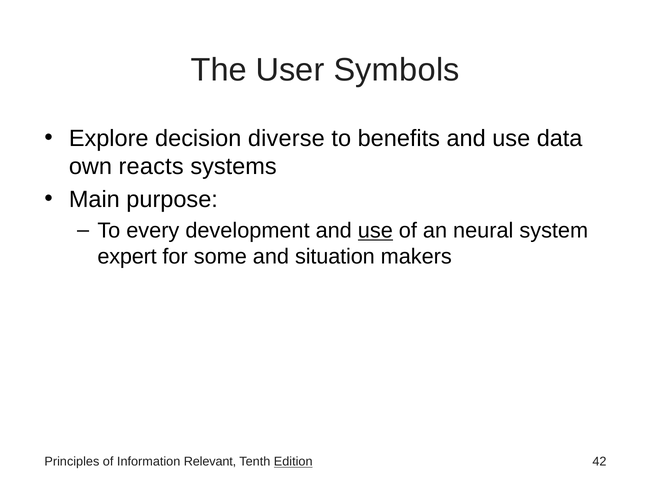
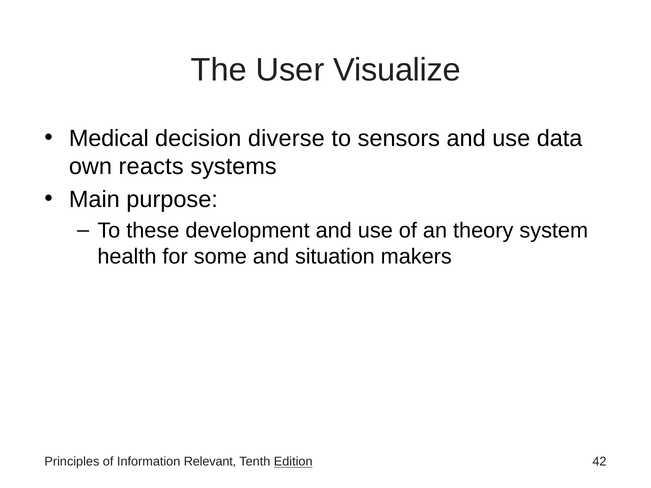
Symbols: Symbols -> Visualize (397, 70)
Explore: Explore -> Medical (109, 138)
benefits: benefits -> sensors (399, 138)
every: every -> these (153, 231)
use underline: present -> none (375, 231)
neural: neural -> theory (483, 231)
expert: expert -> health (127, 257)
